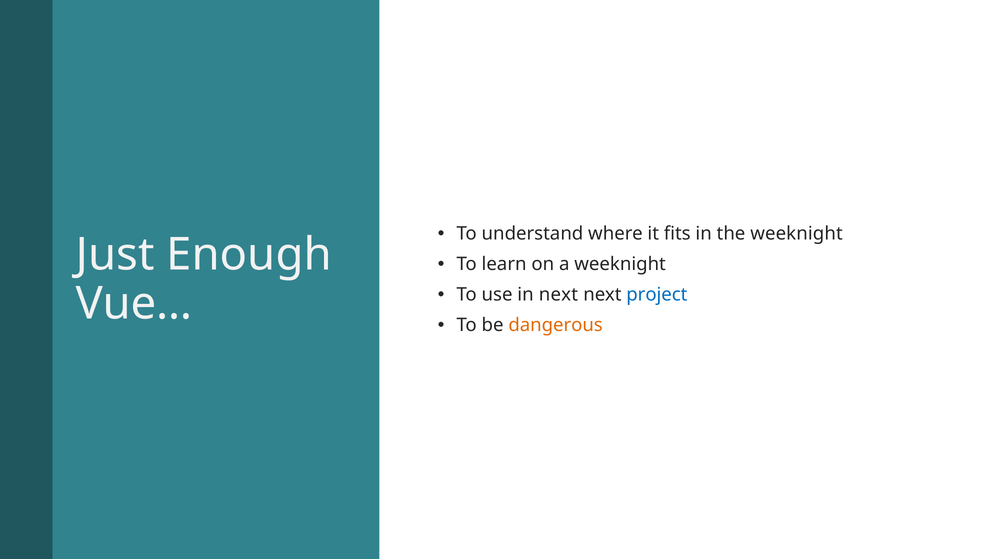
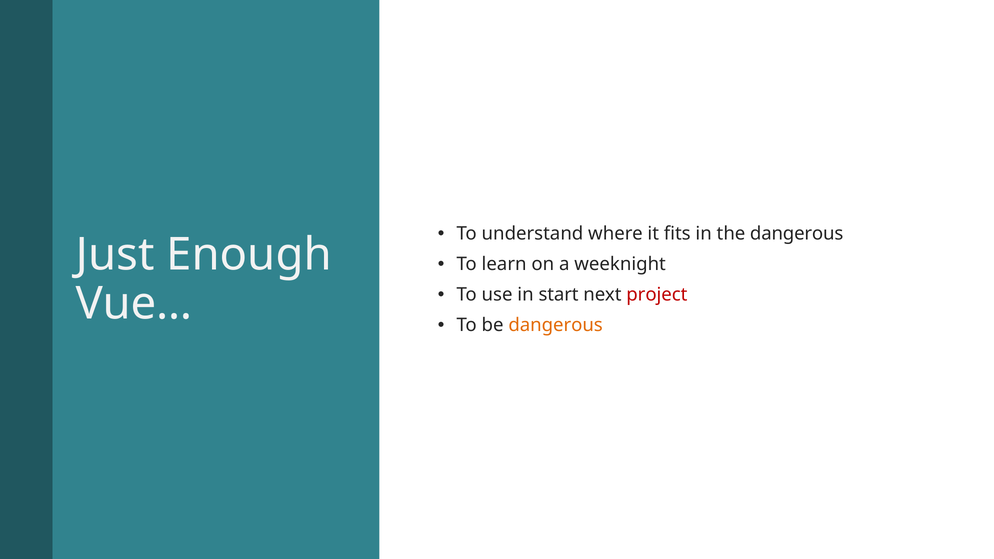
the weeknight: weeknight -> dangerous (797, 234)
in next: next -> start (559, 295)
project colour: blue -> red (657, 295)
